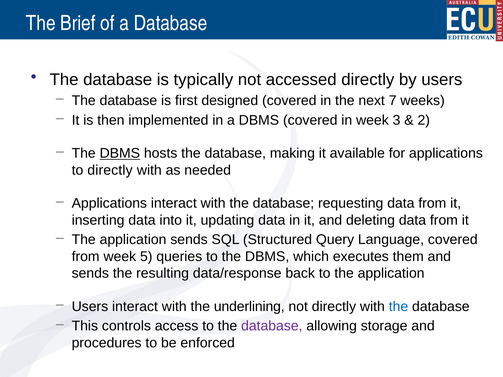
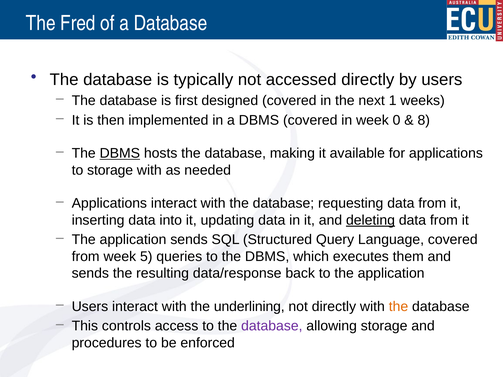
Brief: Brief -> Fred (78, 23)
7: 7 -> 1 (393, 101)
3: 3 -> 0 (397, 120)
2: 2 -> 8 (424, 120)
to directly: directly -> storage (110, 170)
deleting underline: none -> present (370, 220)
the colour: blue -> orange (398, 307)
